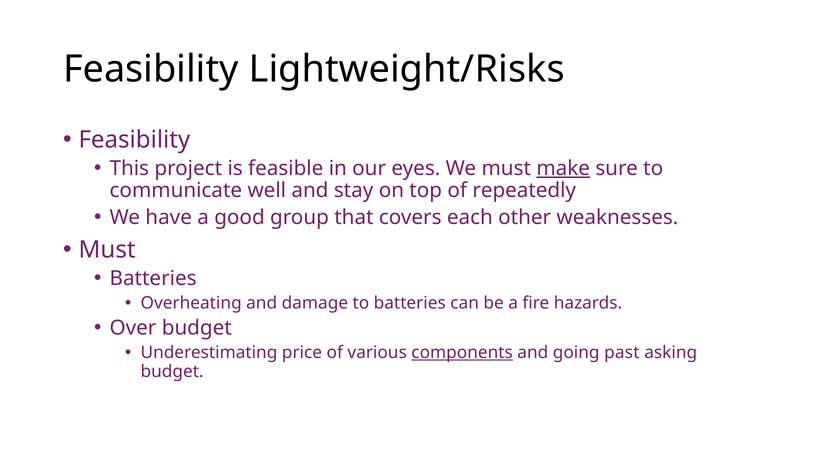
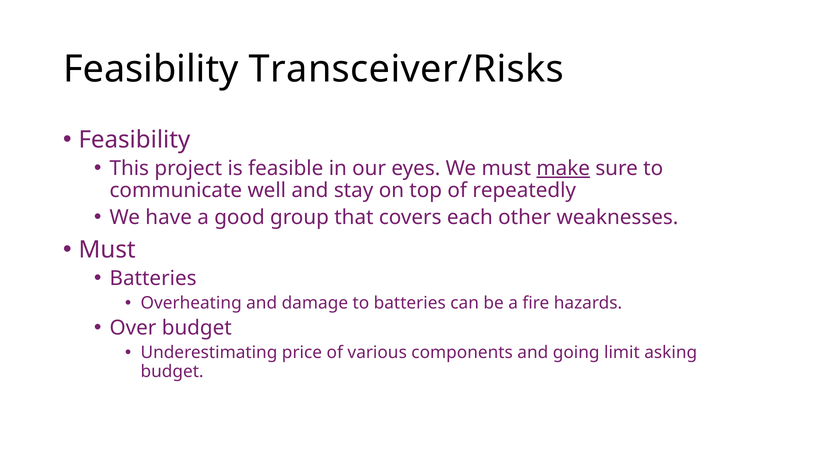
Lightweight/Risks: Lightweight/Risks -> Transceiver/Risks (407, 69)
components underline: present -> none (462, 353)
past: past -> limit (622, 353)
